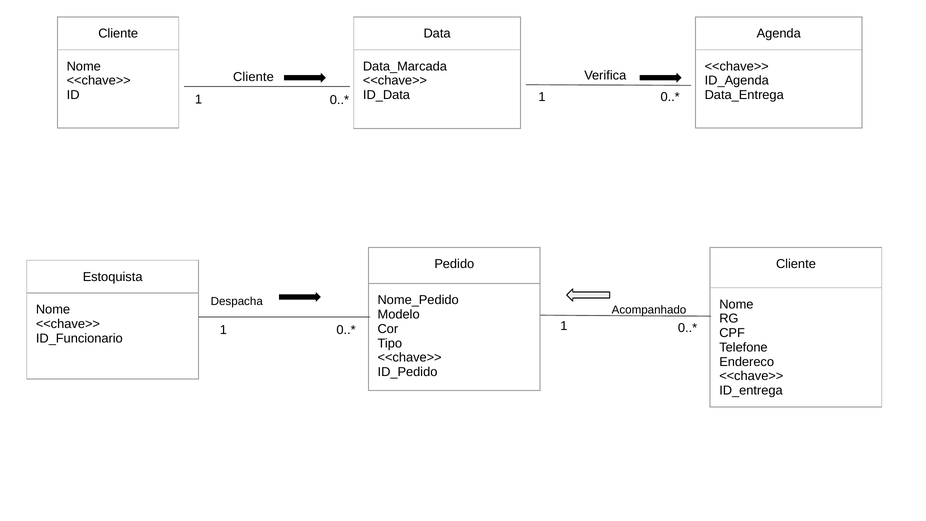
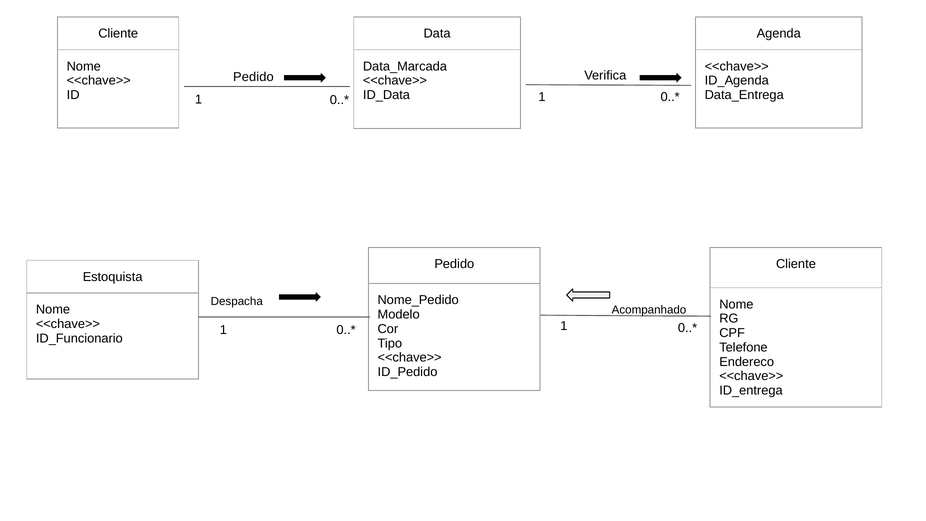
Cliente: Cliente -> Pedido (253, 77)
